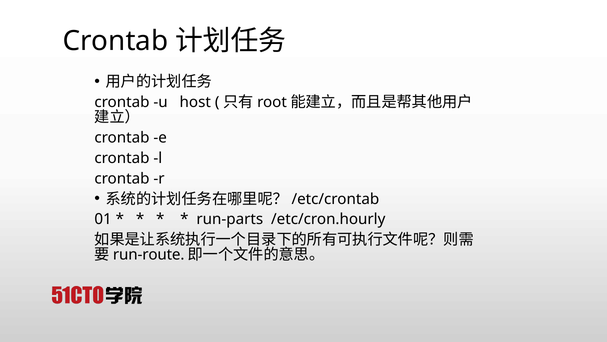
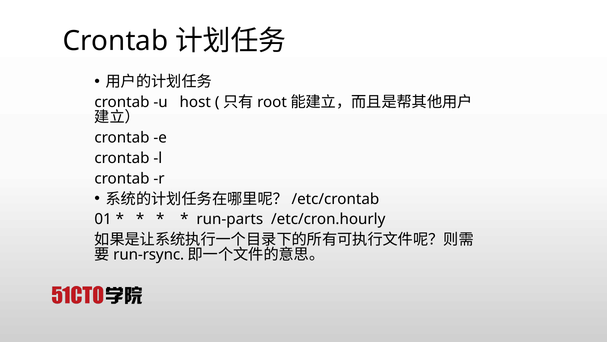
run-route: run-route -> run-rsync (149, 254)
